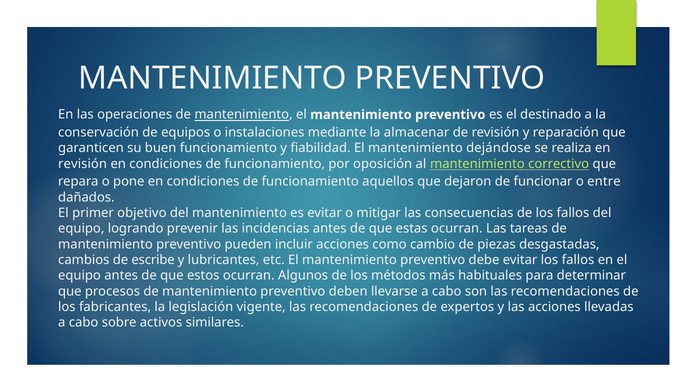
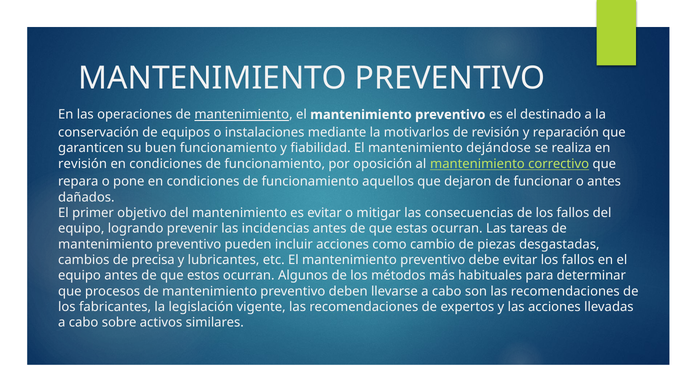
almacenar: almacenar -> motivarlos (417, 132)
o entre: entre -> antes (604, 182)
escribe: escribe -> precisa (153, 260)
